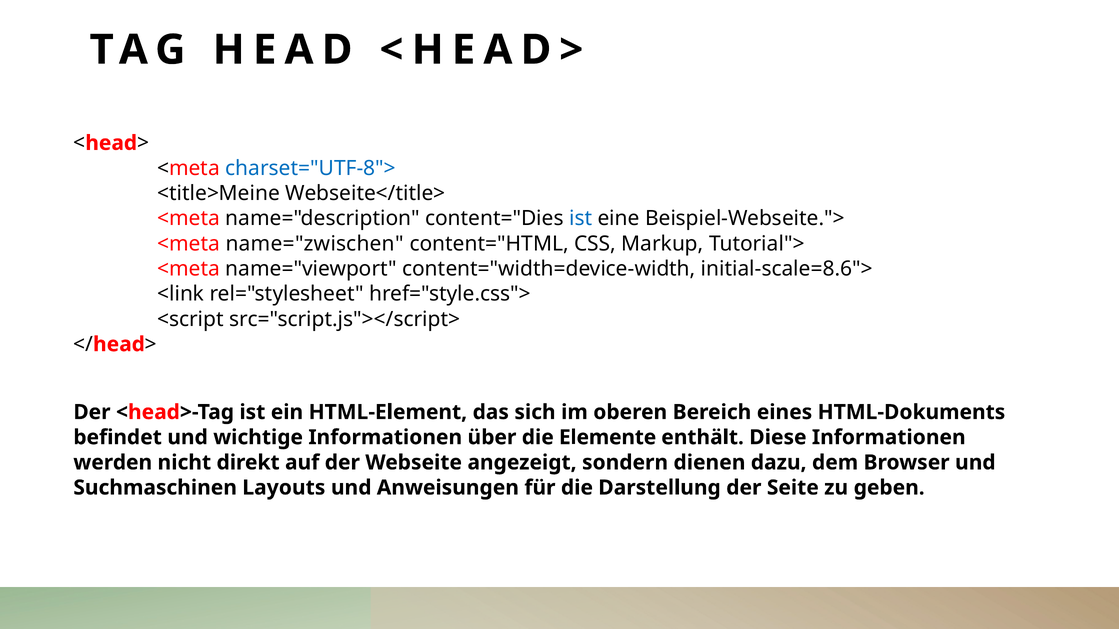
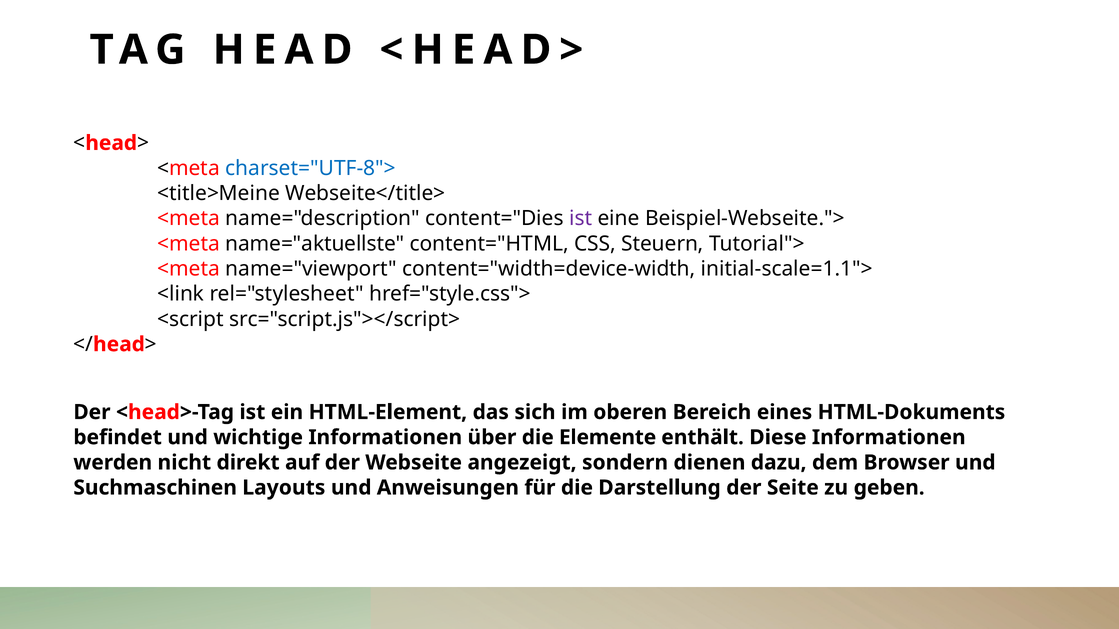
ist colour: blue -> purple (581, 219)
name="zwischen: name="zwischen -> name="aktuellste (315, 244)
Markup: Markup -> Steuern (663, 244)
initial-scale=8.6">: initial-scale=8.6"> -> initial-scale=1.1"> (787, 269)
